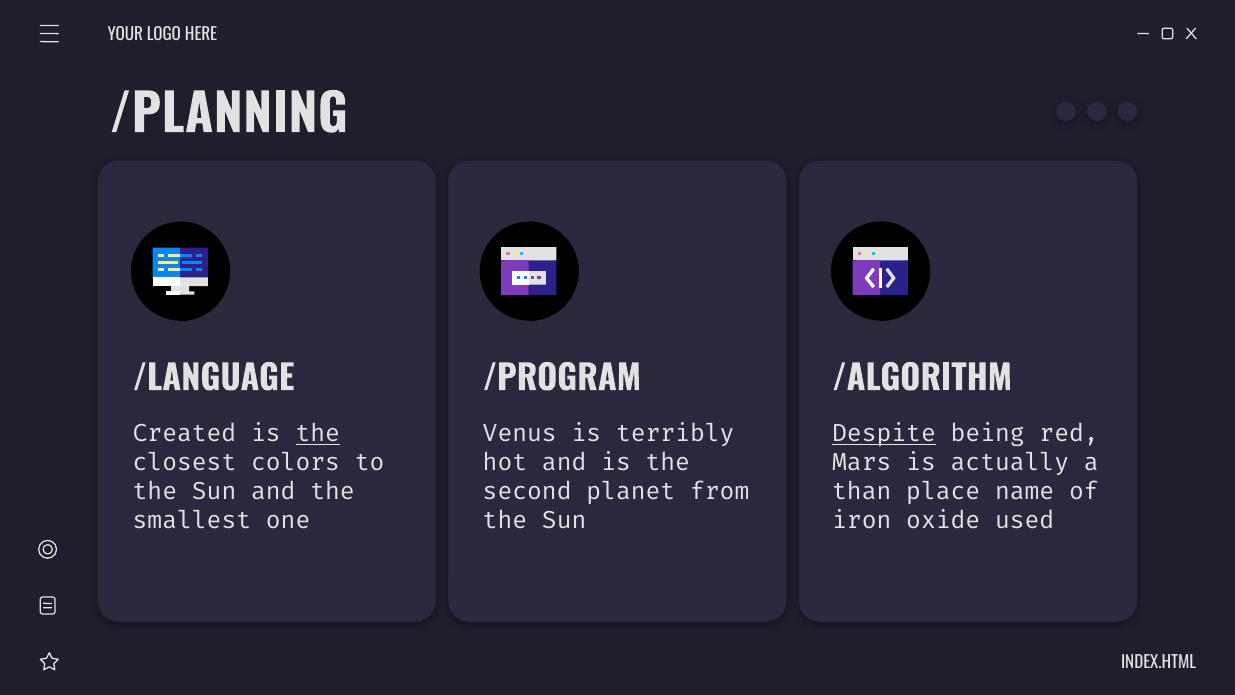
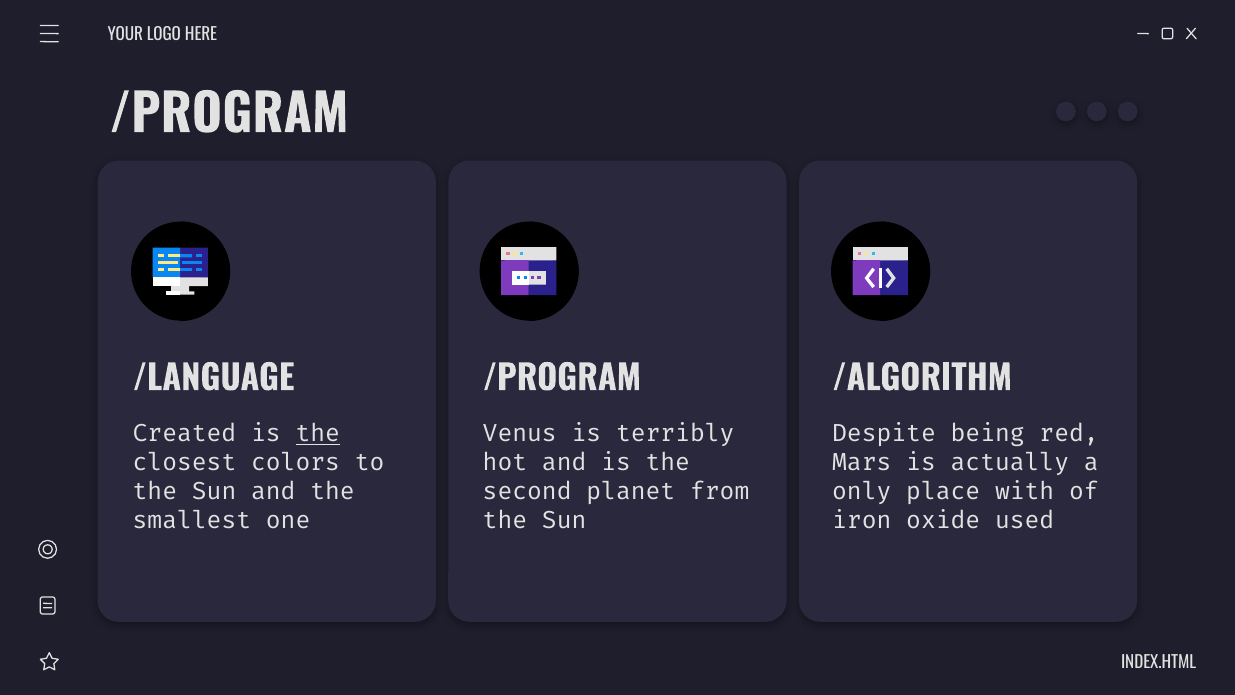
/PLANNING: /PLANNING -> /PROGRAM (229, 115)
Despite underline: present -> none (884, 434)
than: than -> only (862, 492)
name: name -> with (1025, 492)
